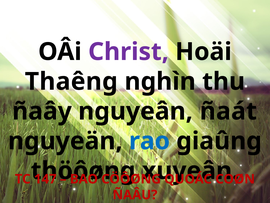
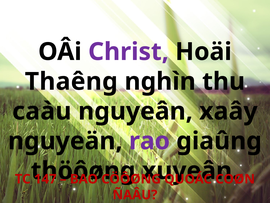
ñaây: ñaây -> caàu (42, 111)
ñaát: ñaát -> xaây (228, 111)
rao colour: blue -> purple (149, 141)
